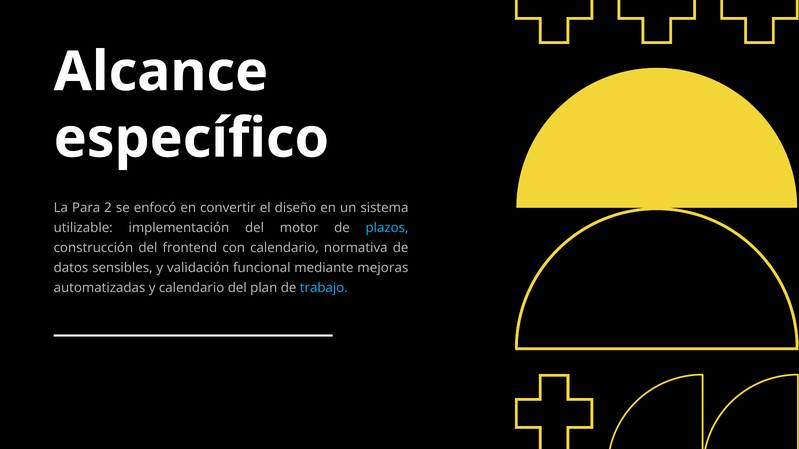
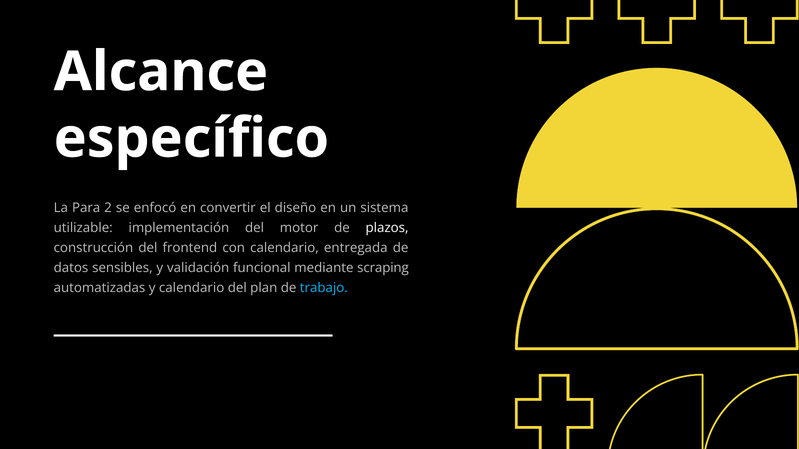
plazos colour: light blue -> white (387, 228)
normativa: normativa -> entregada (356, 248)
mejoras: mejoras -> scraping (383, 268)
